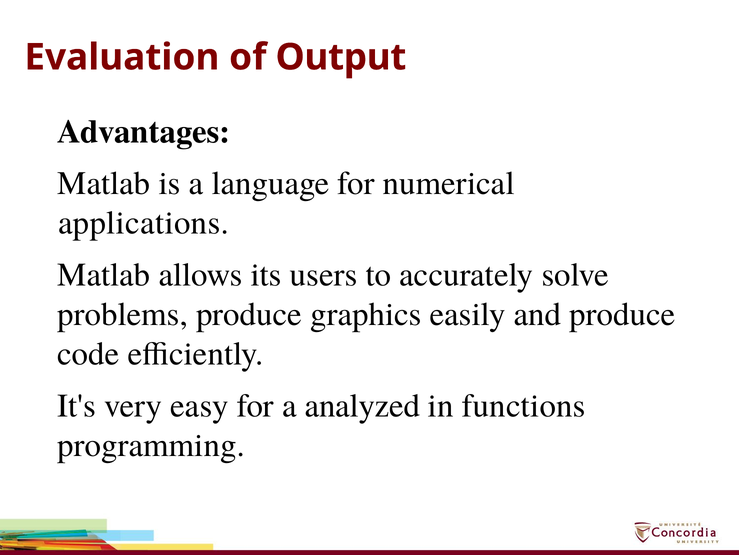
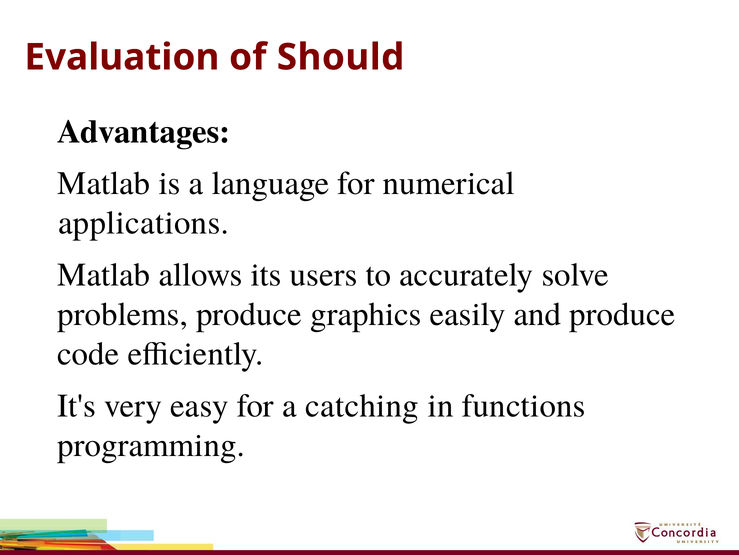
Output: Output -> Should (341, 57)
analyzed: analyzed -> catching (362, 405)
